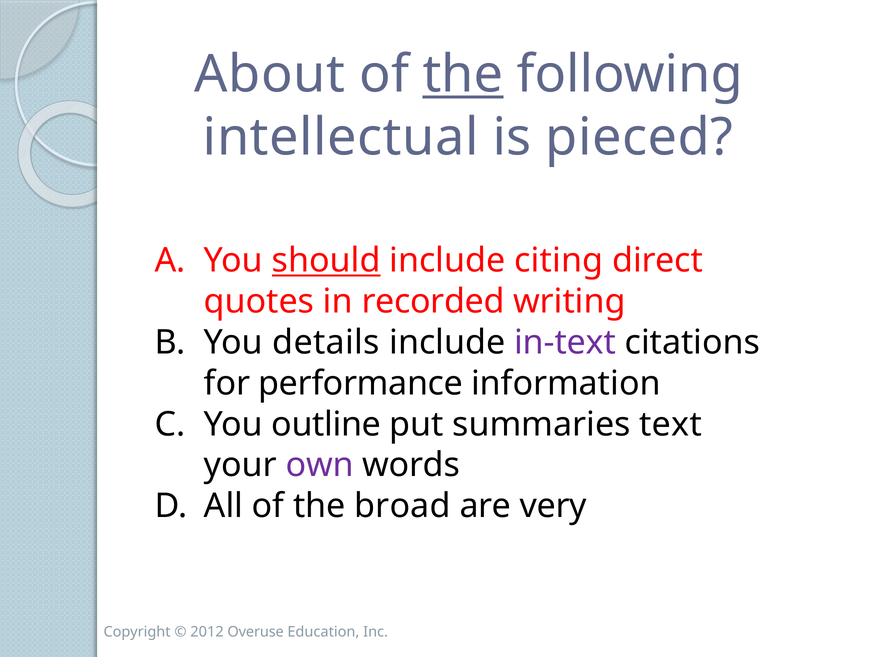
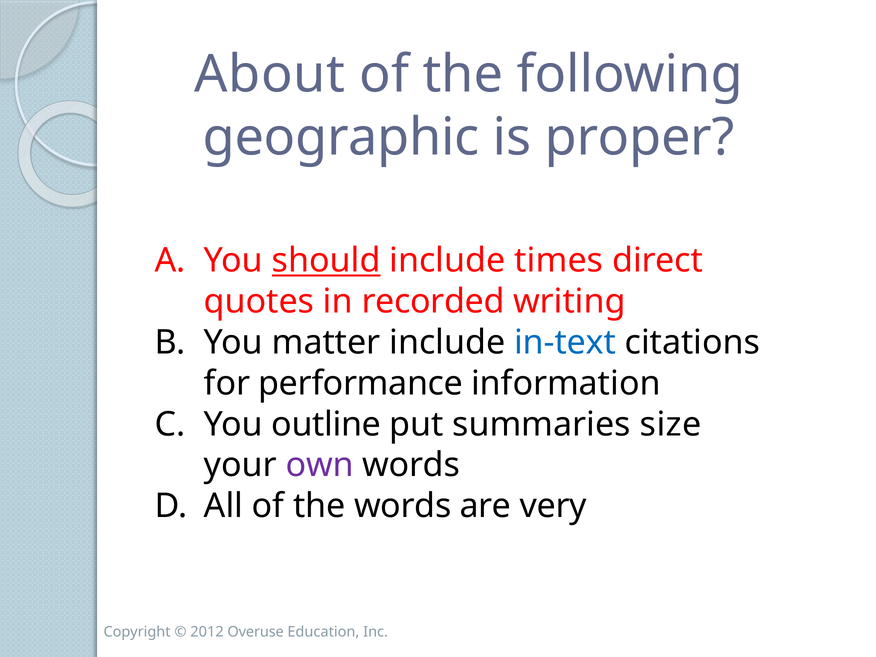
the underline: present -> none (463, 74)
intellectual: intellectual -> geographic (341, 137)
pieced: pieced -> proper (640, 137)
citing: citing -> times (559, 261)
details: details -> matter (326, 343)
in-text colour: purple -> blue (565, 343)
text: text -> size (671, 424)
the broad: broad -> words (403, 506)
